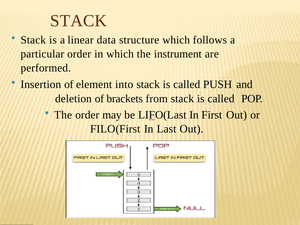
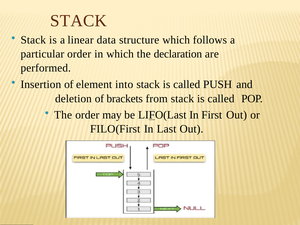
instrument: instrument -> declaration (178, 54)
